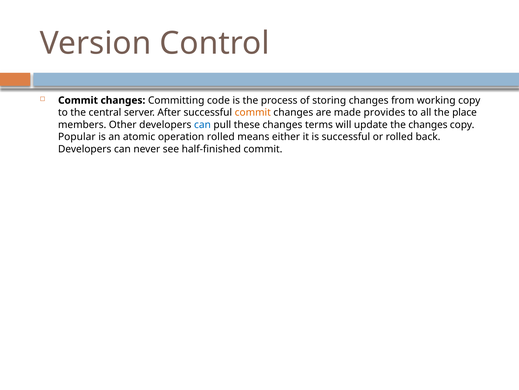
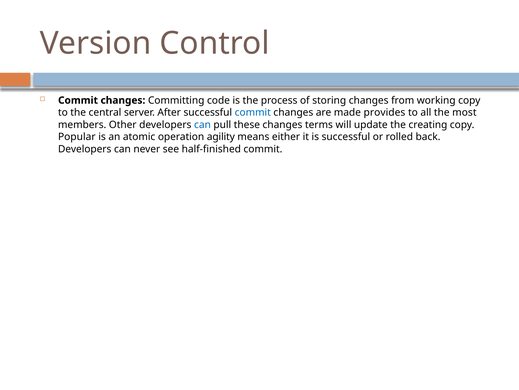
commit colour: orange -> blue (253, 112)
place: place -> most (464, 112)
the changes: changes -> creating (428, 124)
operation rolled: rolled -> agility (221, 137)
